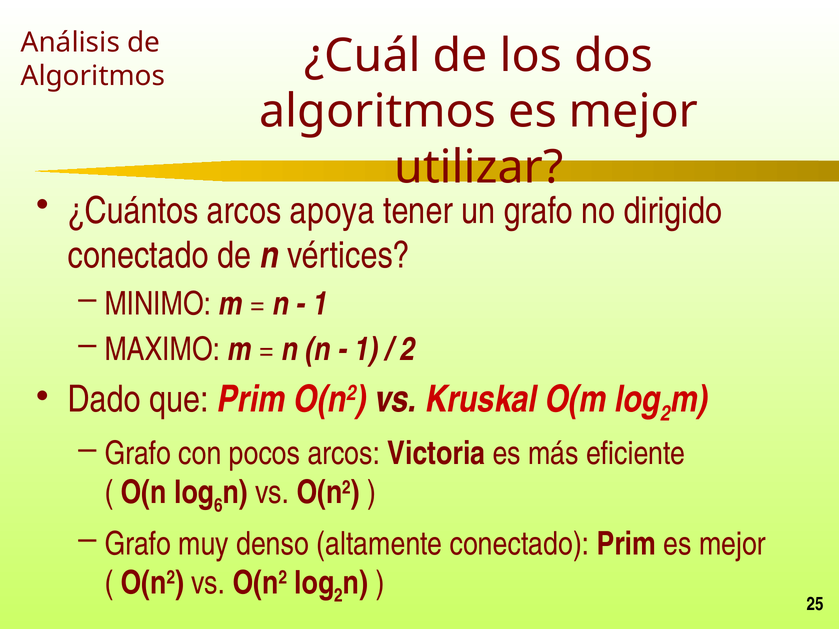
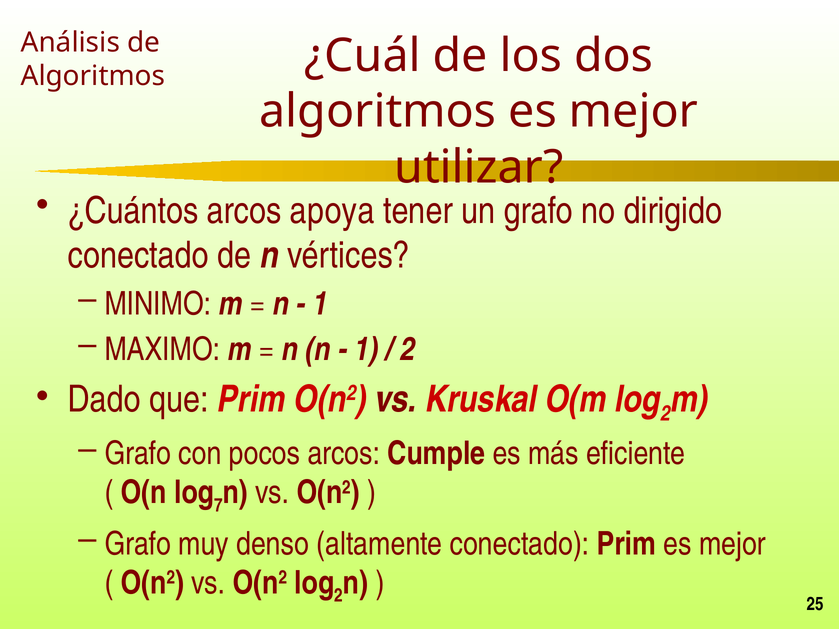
Victoria: Victoria -> Cumple (436, 454)
6: 6 -> 7 (218, 506)
